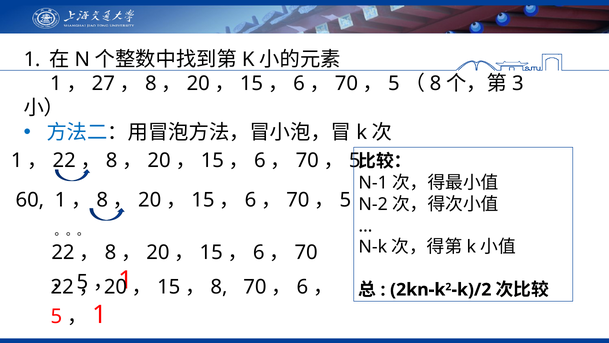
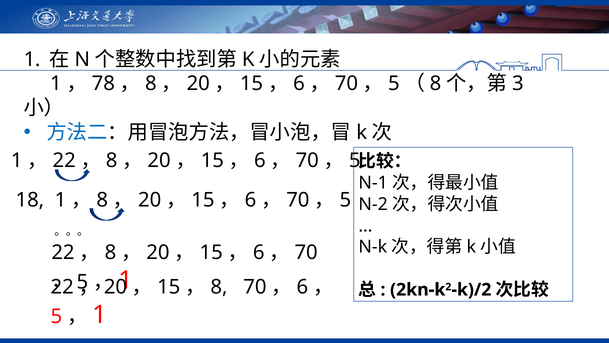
27: 27 -> 78 (103, 84)
60: 60 -> 18 (30, 200)
